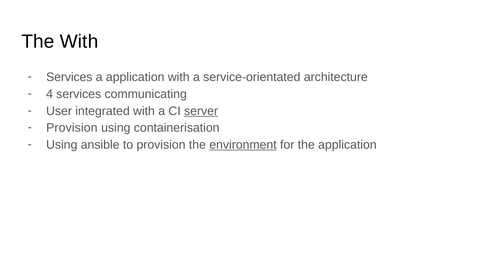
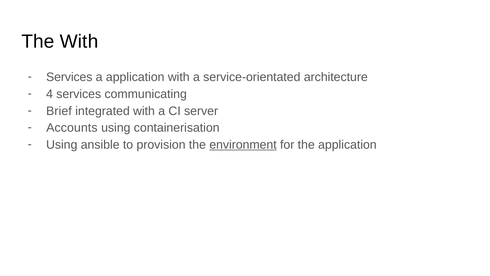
User: User -> Brief (59, 111)
server underline: present -> none (201, 111)
Provision: Provision -> Accounts (72, 128)
